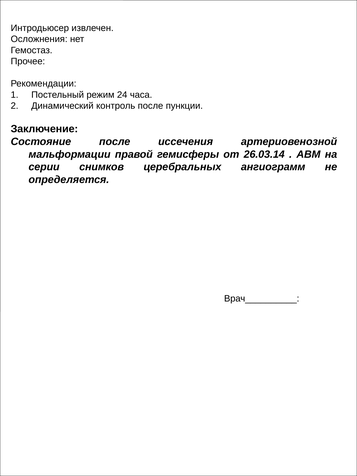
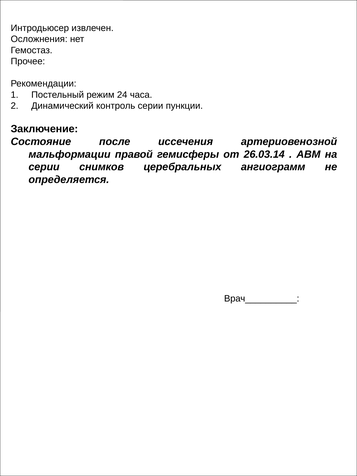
контроль после: после -> серии (150, 106)
